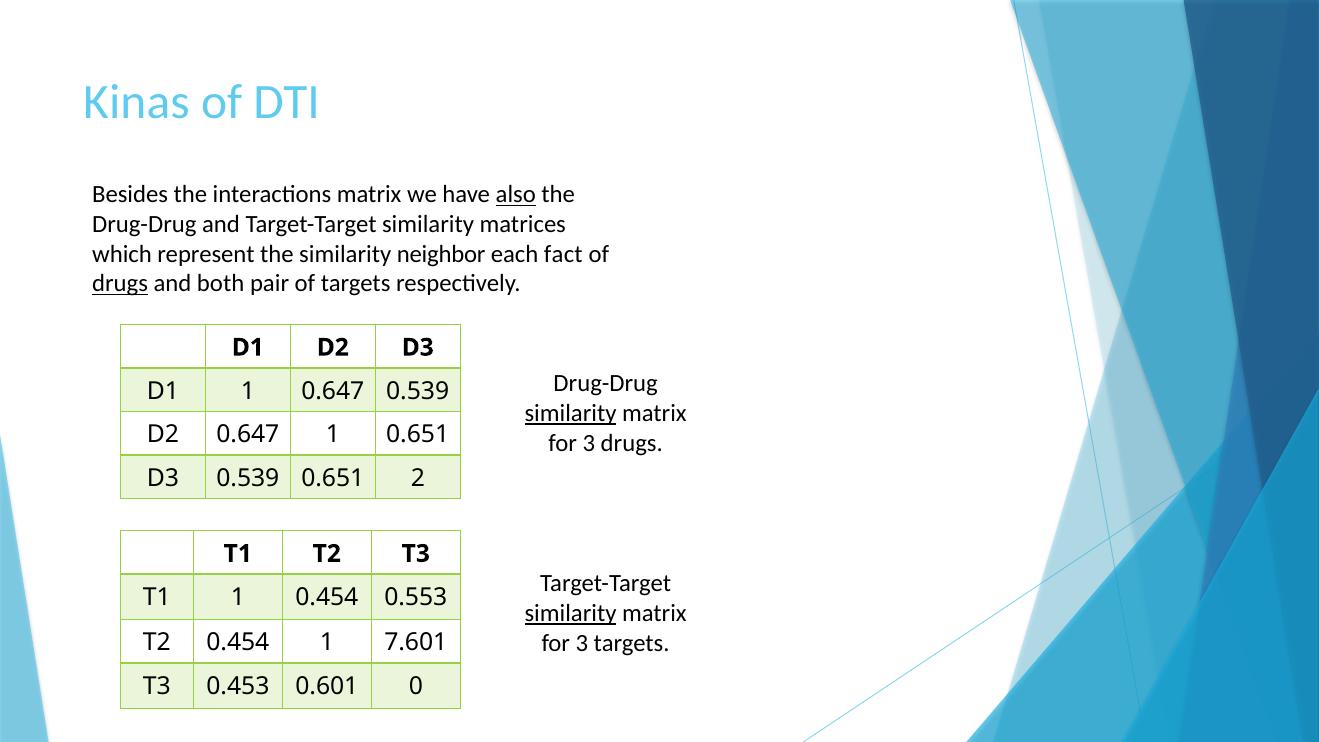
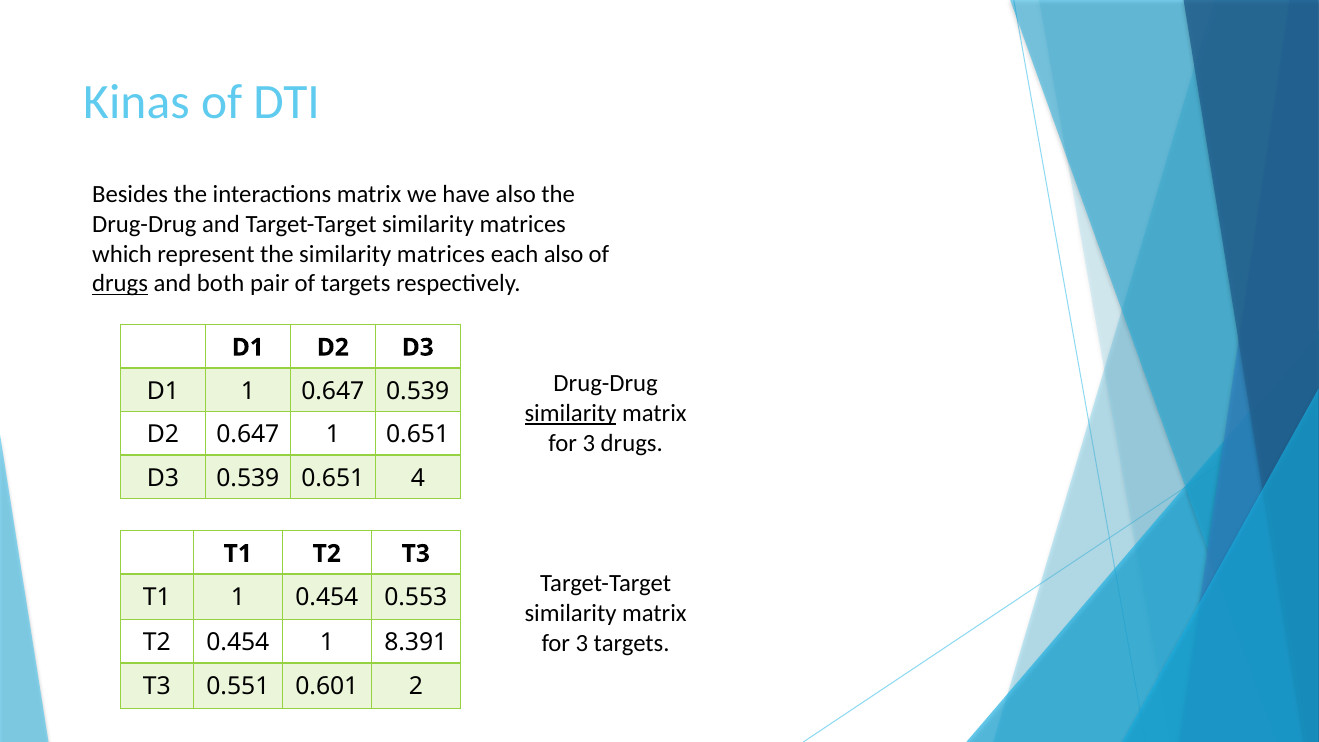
also underline: present -> none (516, 195)
the similarity neighbor: neighbor -> matrices (441, 254)
each fact: fact -> also (564, 254)
2: 2 -> 4 (418, 478)
similarity underline: present -> none (571, 613)
7.601: 7.601 -> 8.391 (416, 643)
0.453: 0.453 -> 0.551 (238, 686)
0: 0 -> 2 (416, 686)
